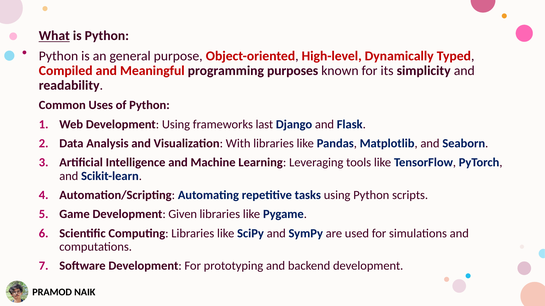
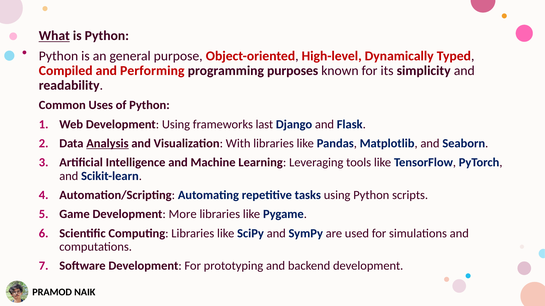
Meaningful: Meaningful -> Performing (152, 71)
Analysis underline: none -> present (107, 144)
Given: Given -> More (183, 215)
